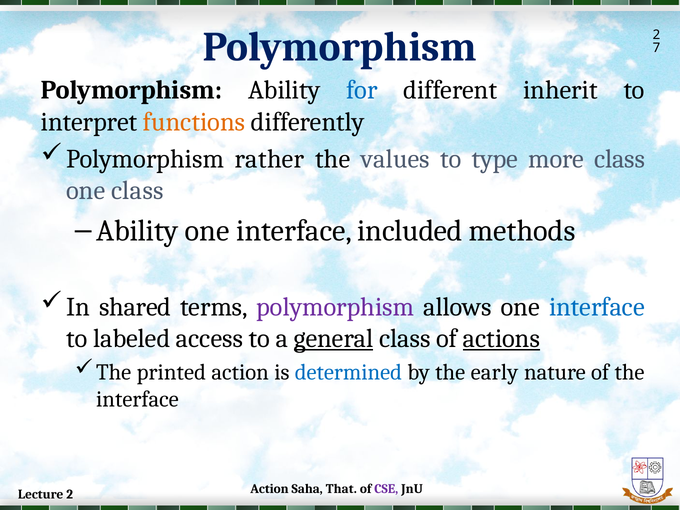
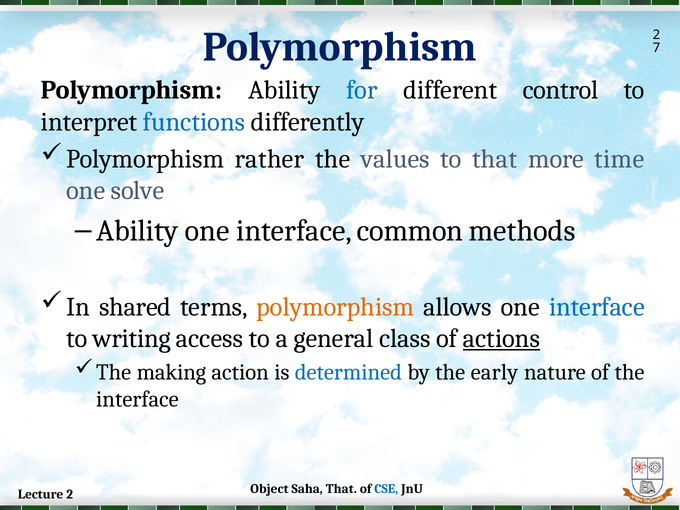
inherit: inherit -> control (561, 90)
functions colour: orange -> blue (194, 122)
to type: type -> that (495, 159)
more class: class -> time (619, 159)
one class: class -> solve (138, 191)
included: included -> common (410, 231)
polymorphism colour: purple -> orange (335, 307)
labeled: labeled -> writing (132, 339)
general underline: present -> none (334, 339)
printed: printed -> making (171, 372)
Action: Action -> Object (269, 489)
CSE colour: purple -> blue (386, 489)
